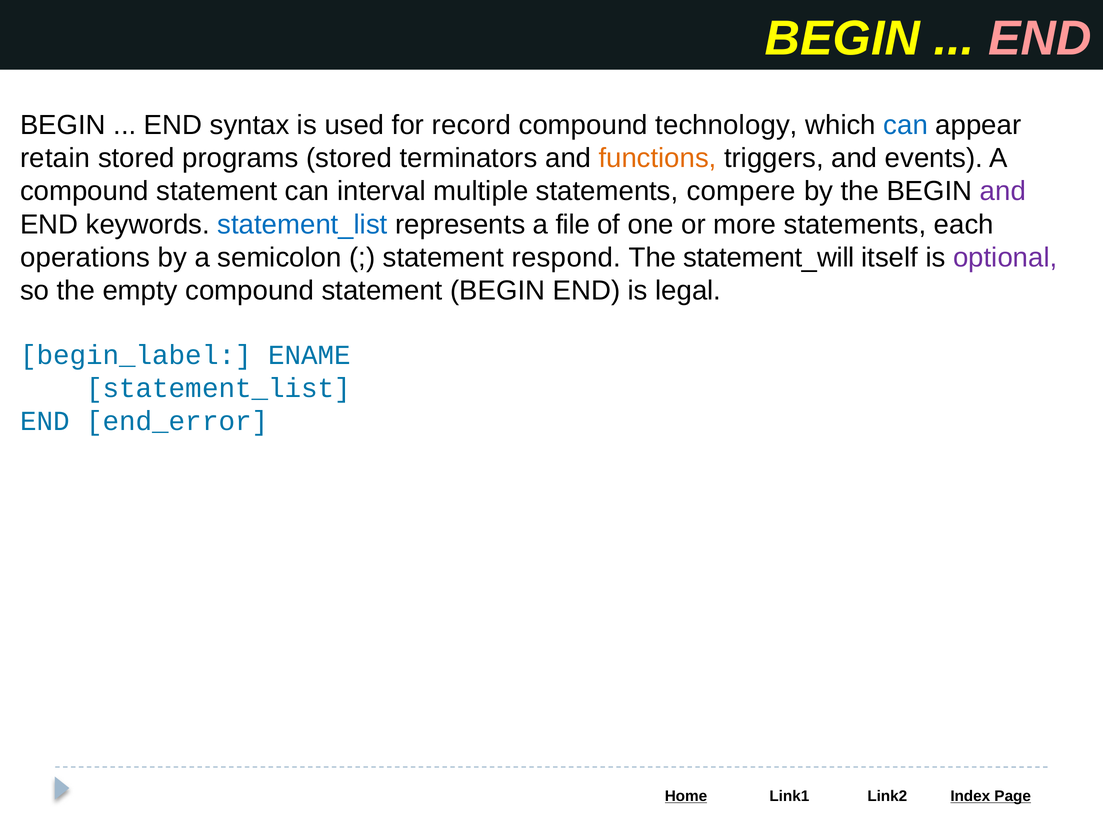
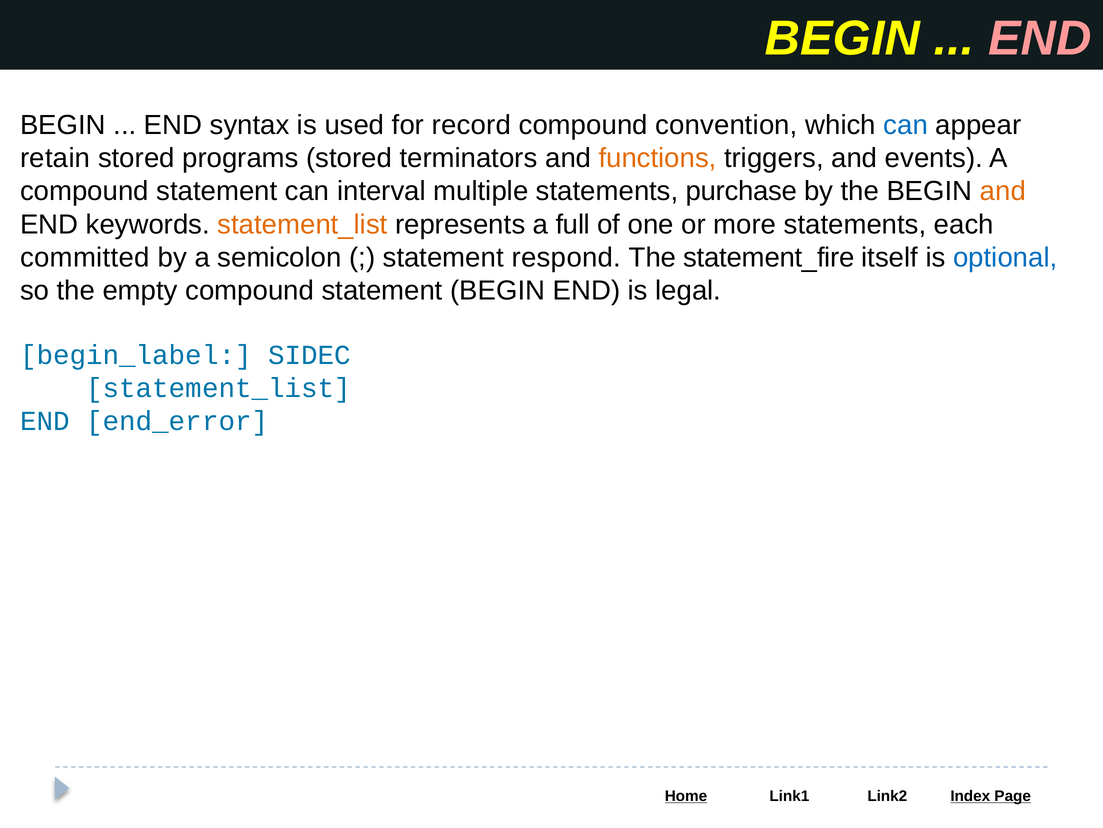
technology: technology -> convention (726, 125)
compere: compere -> purchase (741, 191)
and colour: purple -> orange (1003, 191)
statement_list colour: blue -> orange (302, 224)
file: file -> full (573, 224)
operations: operations -> committed (85, 257)
statement_will: statement_will -> statement_fire (769, 257)
optional colour: purple -> blue (1005, 257)
ENAME: ENAME -> SIDEC (310, 355)
